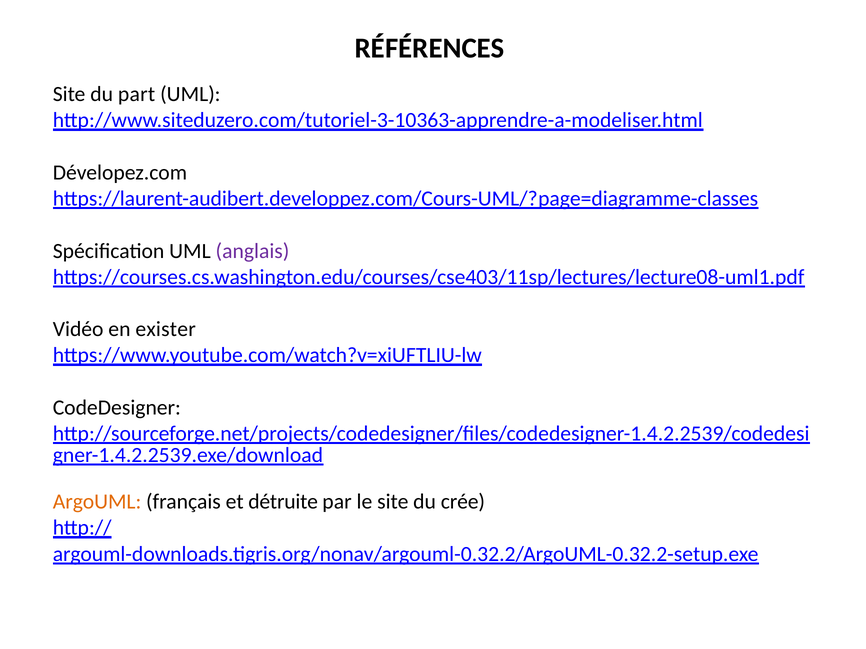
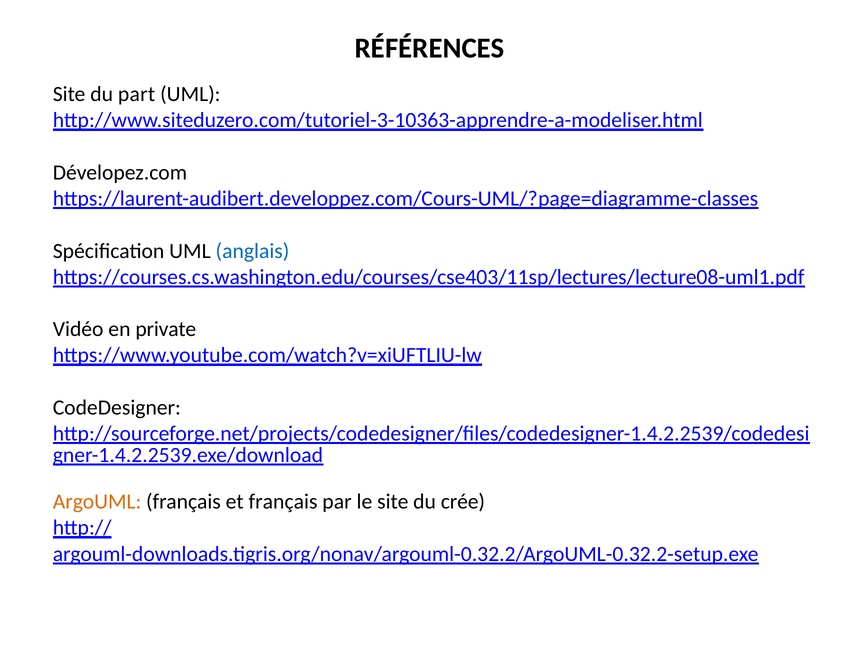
anglais colour: purple -> blue (252, 251)
exister: exister -> private (166, 330)
et détruite: détruite -> français (283, 502)
